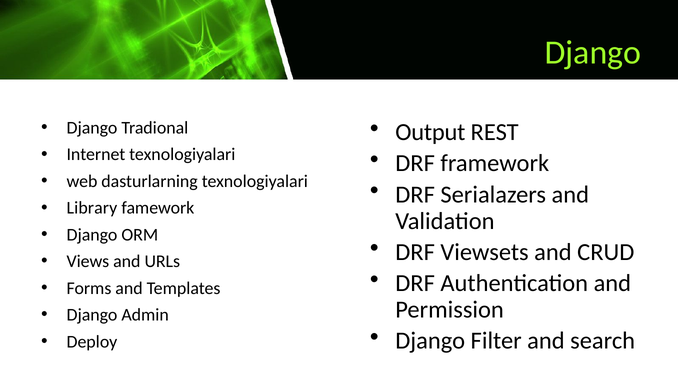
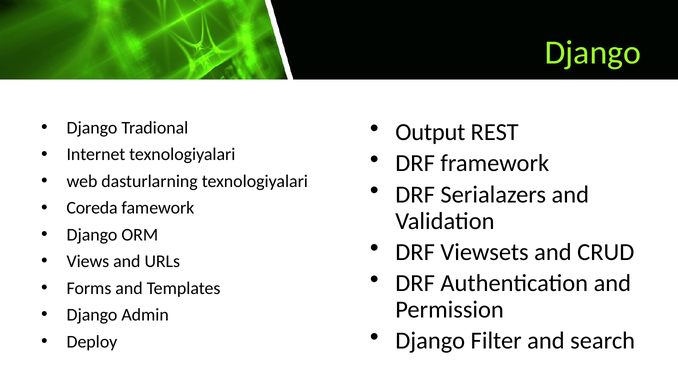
Library: Library -> Coreda (92, 208)
